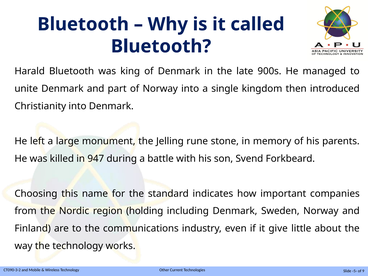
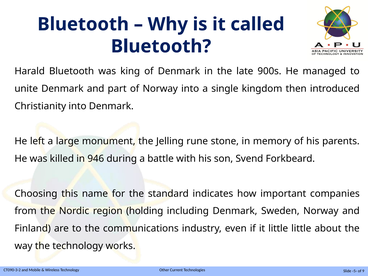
947: 947 -> 946 (96, 159)
it give: give -> little (278, 229)
